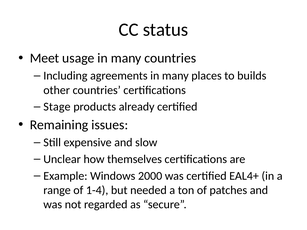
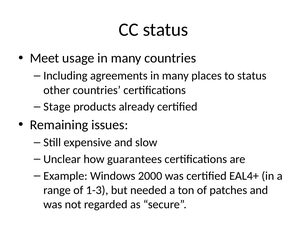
to builds: builds -> status (252, 76)
themselves: themselves -> guarantees (135, 159)
1-4: 1-4 -> 1-3 (97, 190)
